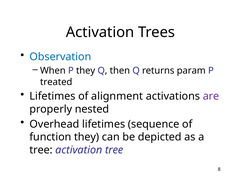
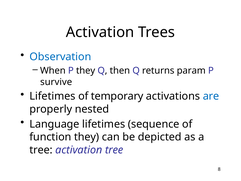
treated: treated -> survive (56, 82)
alignment: alignment -> temporary (117, 96)
are colour: purple -> blue (211, 96)
Overhead: Overhead -> Language (54, 124)
